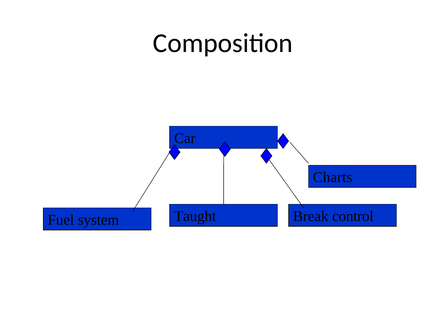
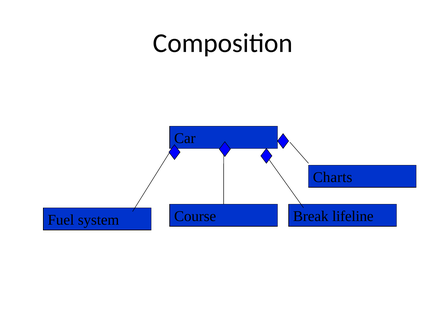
Taught: Taught -> Course (195, 217)
control: control -> lifeline (353, 217)
